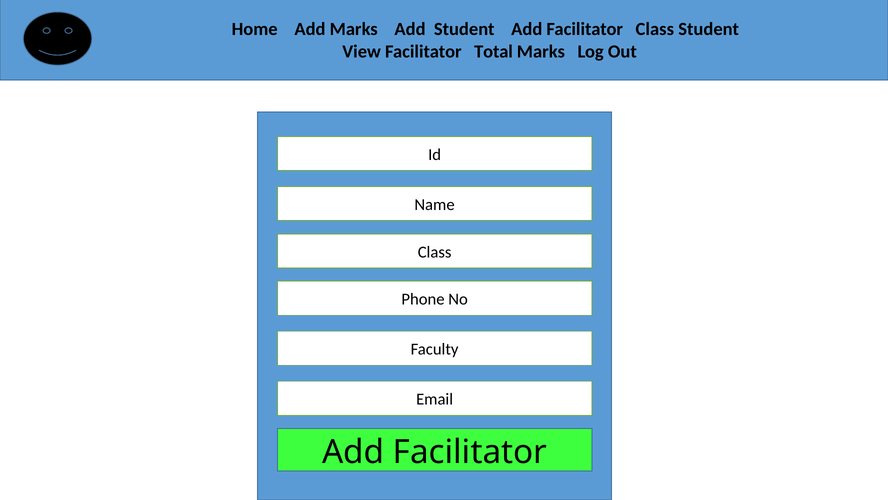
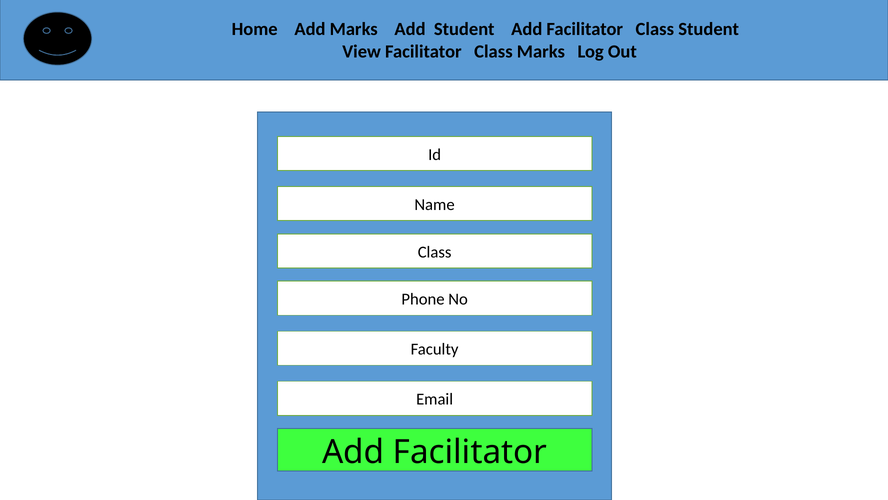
View Facilitator Total: Total -> Class (493, 52)
